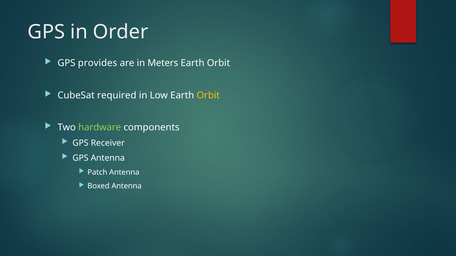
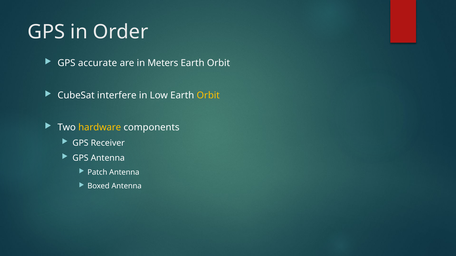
provides: provides -> accurate (98, 63)
required: required -> interfere (117, 95)
hardware colour: light green -> yellow (100, 128)
